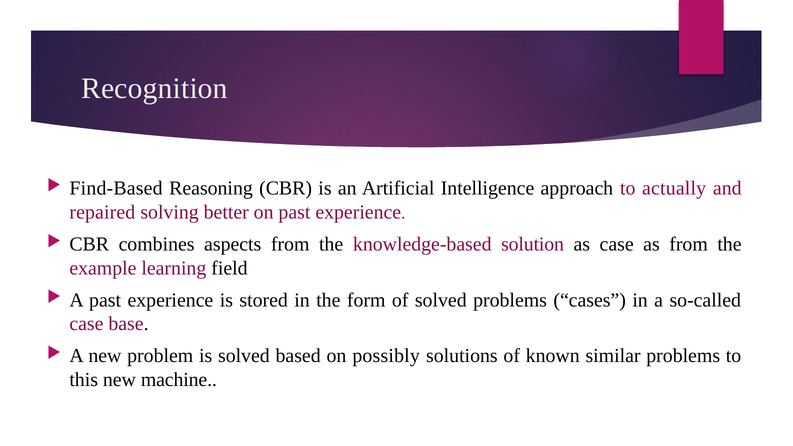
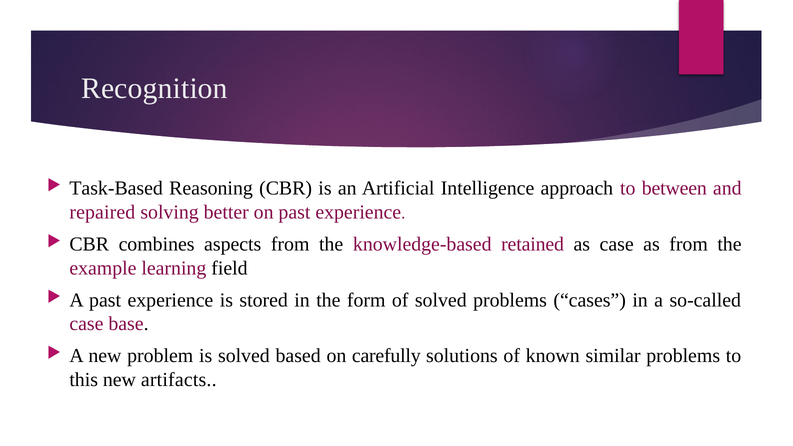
Find-Based: Find-Based -> Task-Based (116, 188)
actually: actually -> between (674, 188)
solution: solution -> retained (533, 244)
possibly: possibly -> carefully (386, 356)
machine: machine -> artifacts (179, 380)
